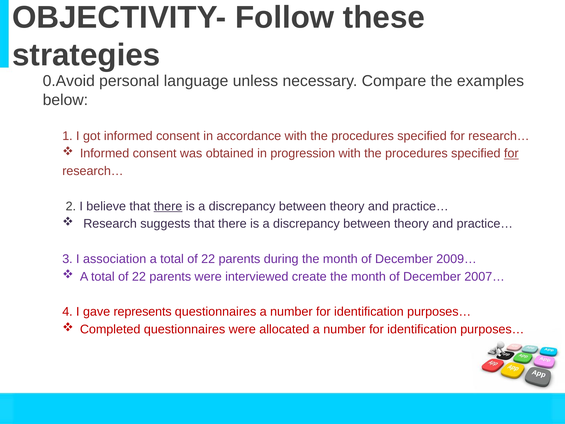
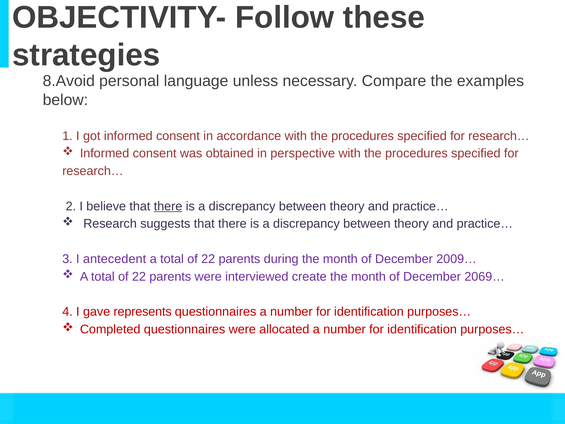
0.Avoid: 0.Avoid -> 8.Avoid (69, 81)
progression: progression -> perspective (303, 153)
for underline: present -> none (511, 153)
association: association -> antecedent (115, 259)
2007…: 2007… -> 2069… (485, 276)
